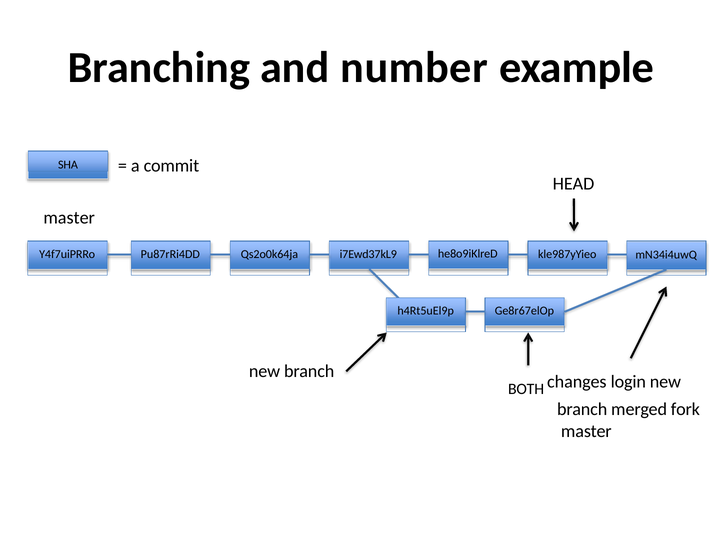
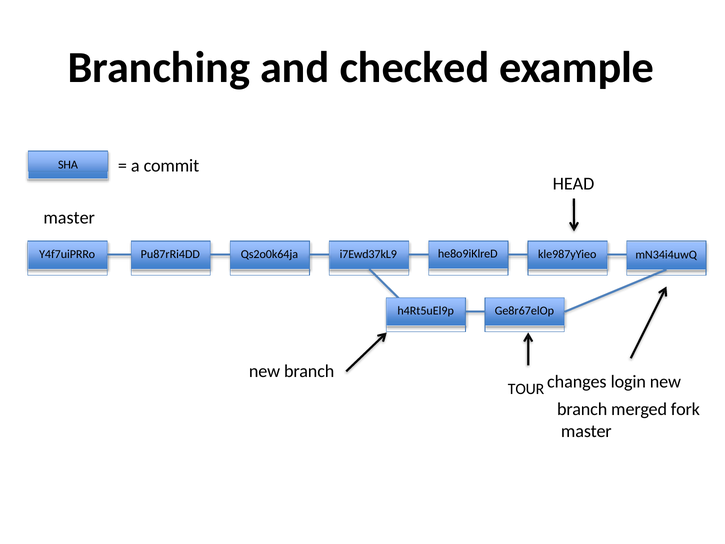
number: number -> checked (414, 67)
BOTH: BOTH -> TOUR (526, 389)
